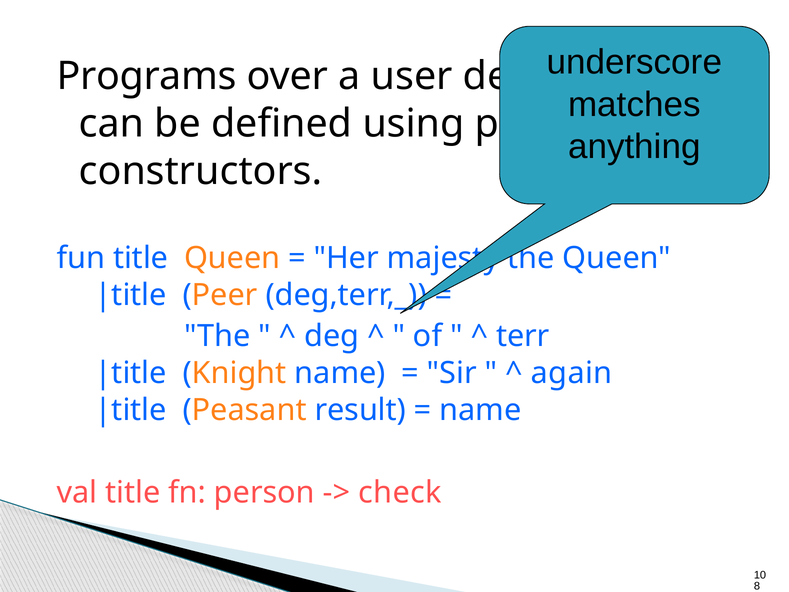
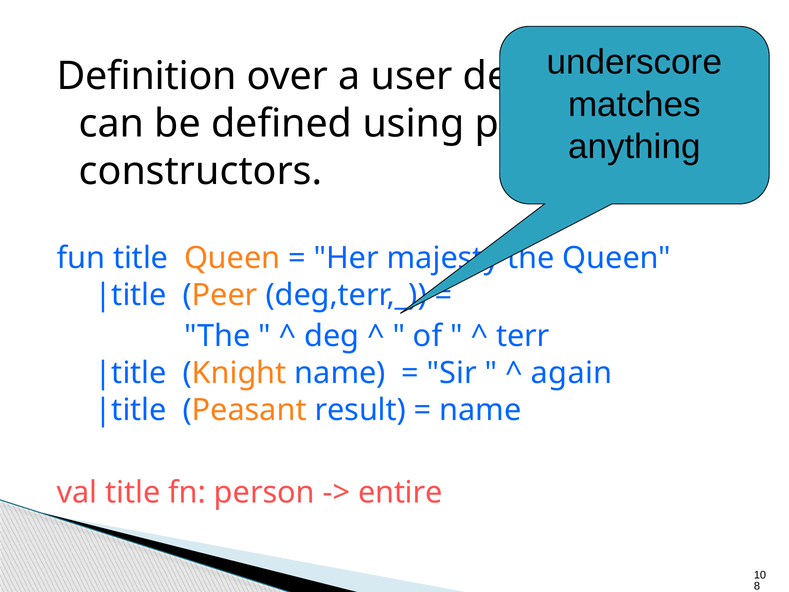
Programs: Programs -> Definition (147, 76)
check: check -> entire (400, 492)
